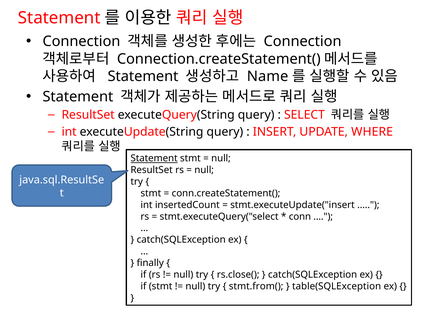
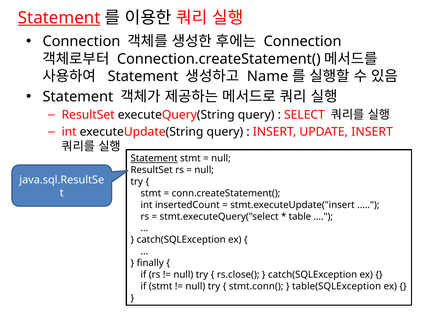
Statement underline: none -> present (59, 18)
UPDATE WHERE: WHERE -> INSERT (372, 132)
conn: conn -> table (300, 217)
stmt.from(: stmt.from( -> stmt.conn( (256, 286)
